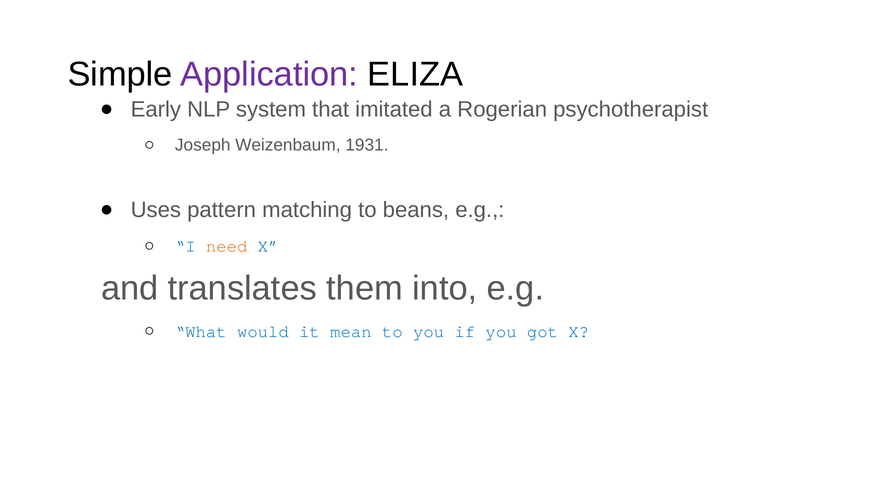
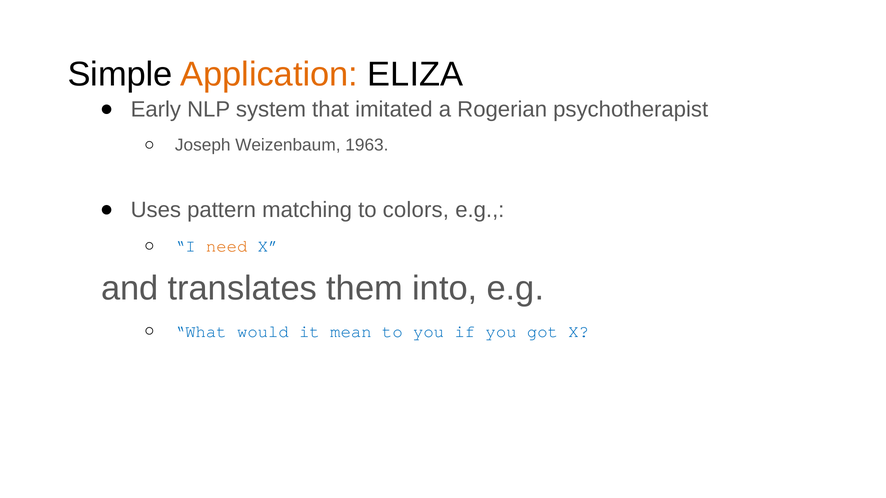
Application colour: purple -> orange (269, 75)
1931: 1931 -> 1963 (367, 145)
beans: beans -> colors (416, 210)
